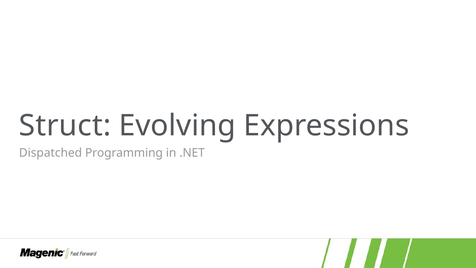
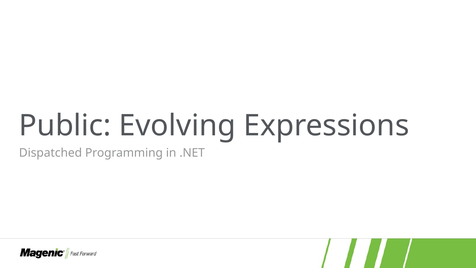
Struct: Struct -> Public (65, 125)
